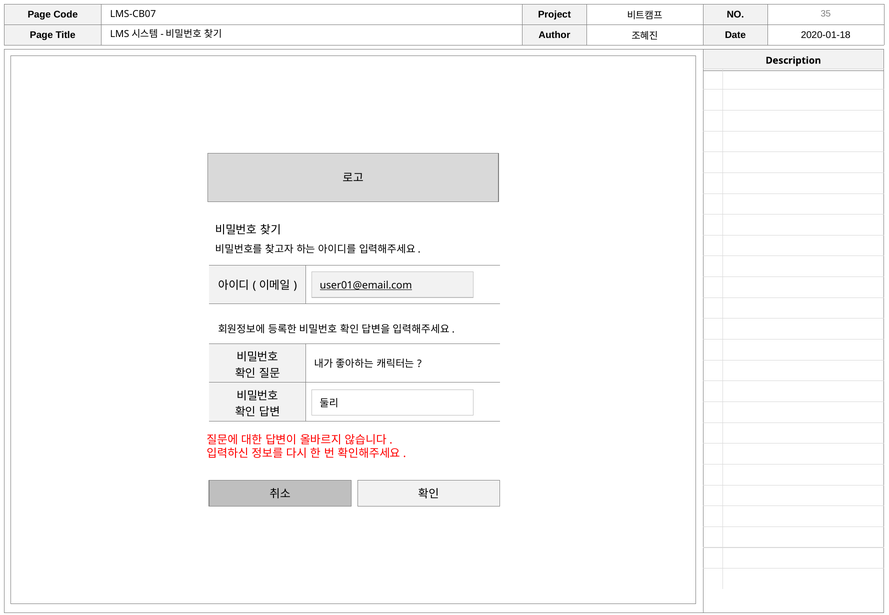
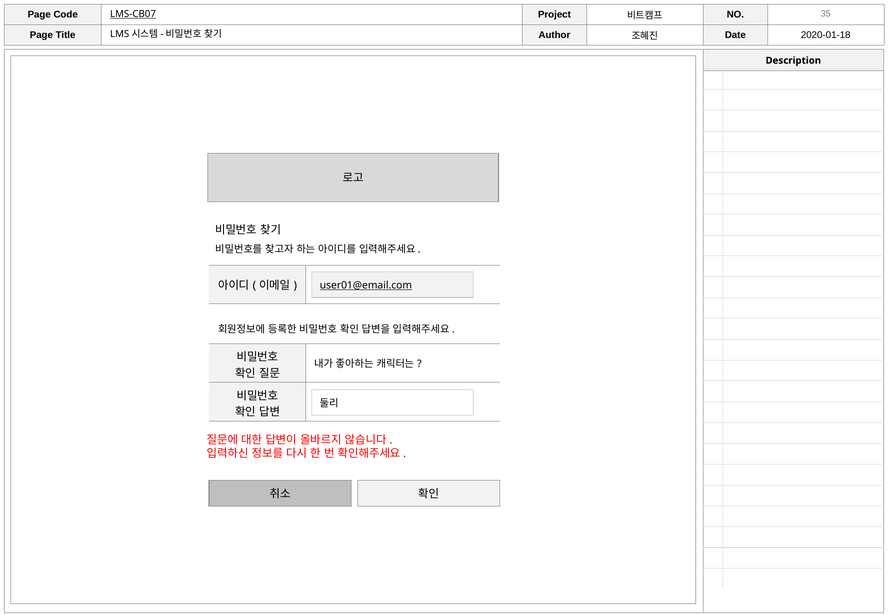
LMS-CB07 underline: none -> present (133, 14)
